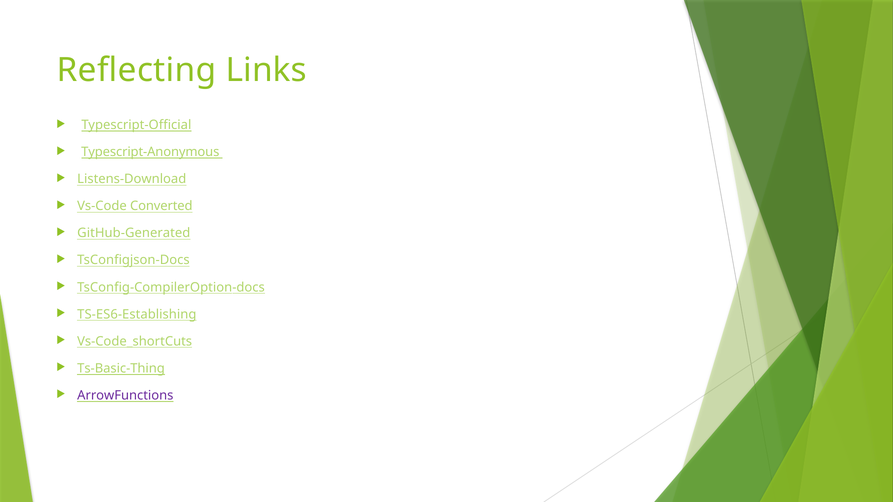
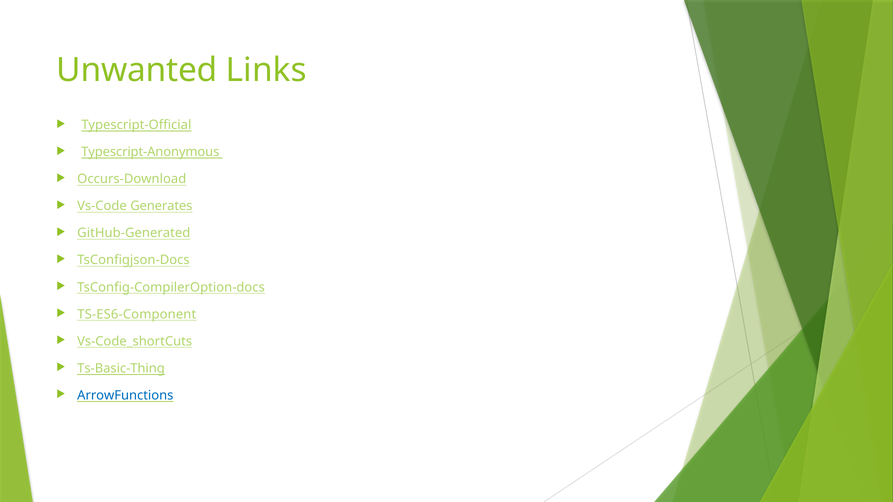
Reflecting: Reflecting -> Unwanted (137, 70)
Listens-Download: Listens-Download -> Occurs-Download (132, 179)
Converted: Converted -> Generates (161, 206)
TS-ES6-Establishing: TS-ES6-Establishing -> TS-ES6-Component (137, 314)
ArrowFunctions colour: purple -> blue (125, 396)
